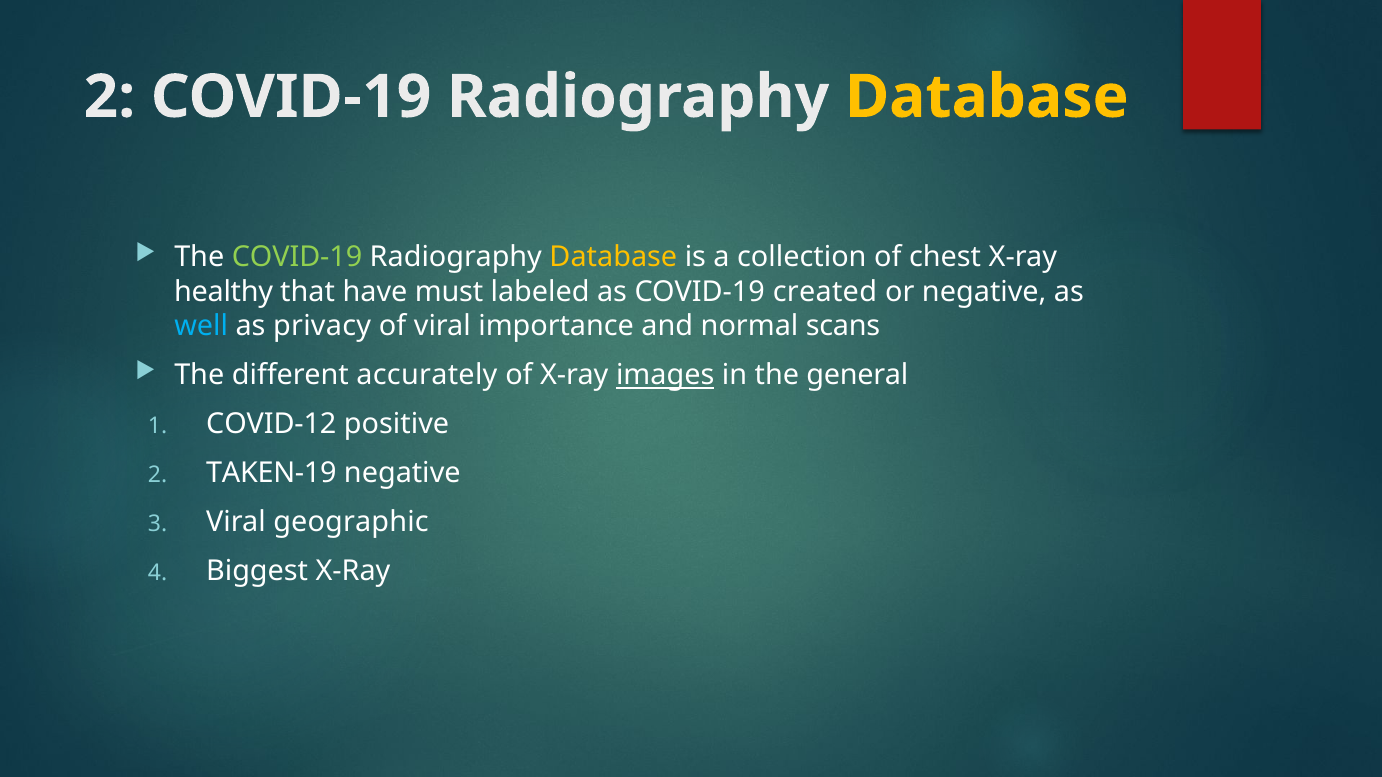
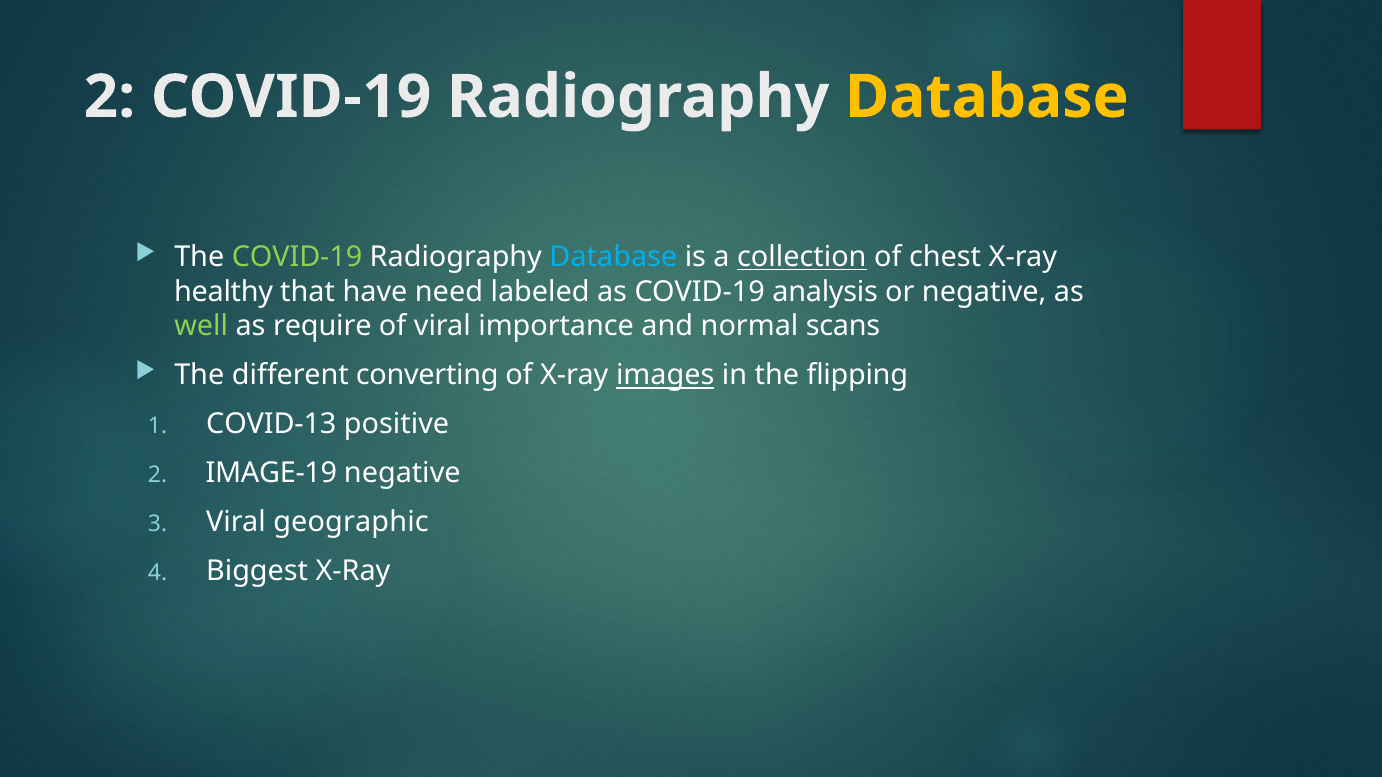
Database colour: yellow -> light blue (613, 257)
collection underline: none -> present (802, 257)
must: must -> need (449, 292)
created: created -> analysis (825, 292)
well colour: light blue -> light green (201, 326)
privacy: privacy -> require (322, 326)
accurately: accurately -> converting (427, 375)
general: general -> flipping (857, 375)
COVID-12: COVID-12 -> COVID-13 (271, 424)
TAKEN-19: TAKEN-19 -> IMAGE-19 (271, 473)
